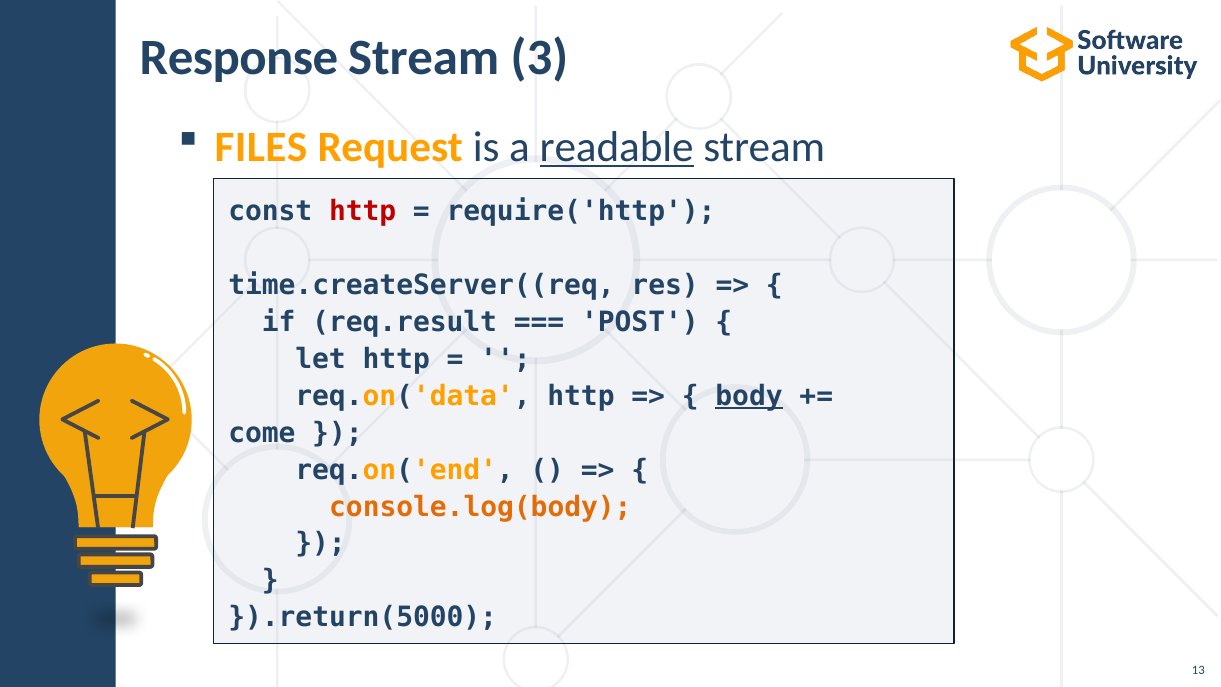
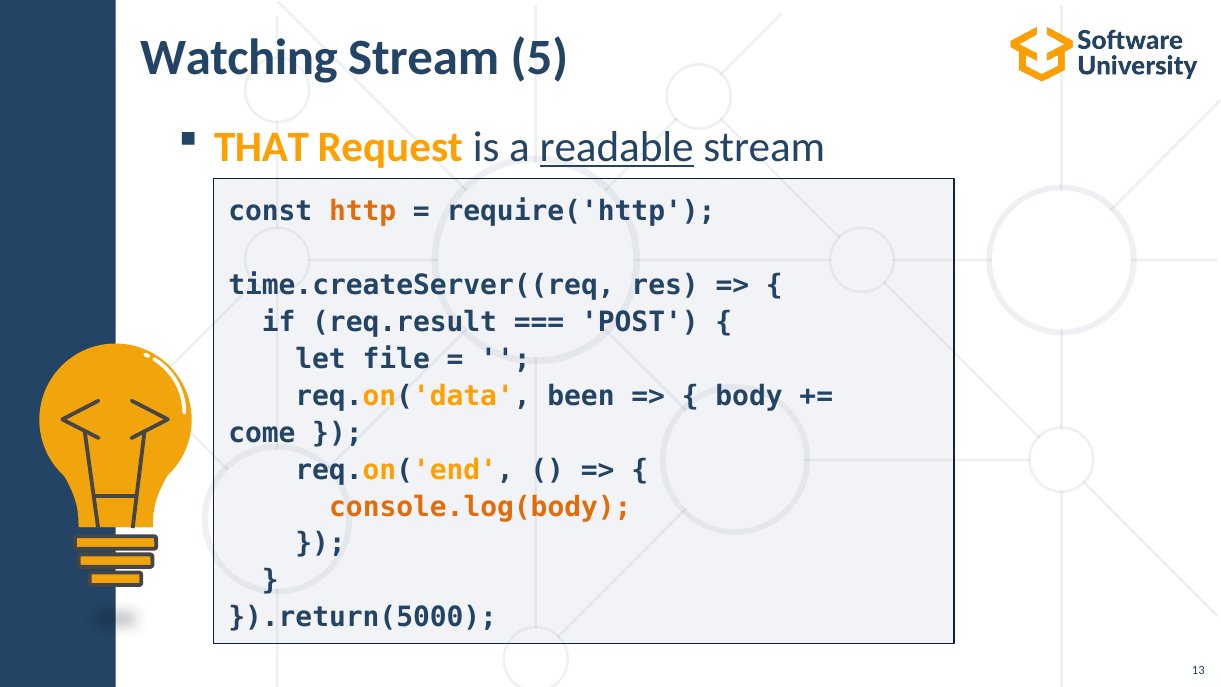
Response: Response -> Watching (239, 58)
3: 3 -> 5 (539, 58)
FILES: FILES -> THAT (261, 147)
http colour: red -> orange (363, 211)
let http: http -> file (396, 359)
req.on('data http: http -> been (581, 396)
body underline: present -> none (749, 396)
